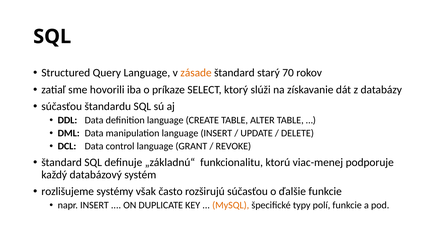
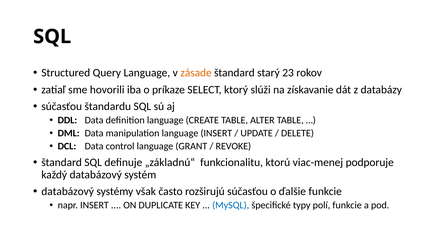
70: 70 -> 23 (288, 73)
rozlišujeme: rozlišujeme -> databázový (68, 192)
MySQL colour: orange -> blue (231, 205)
